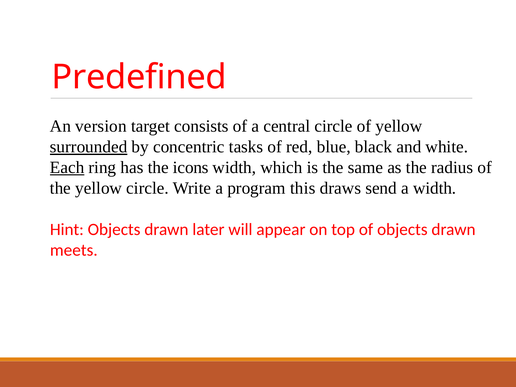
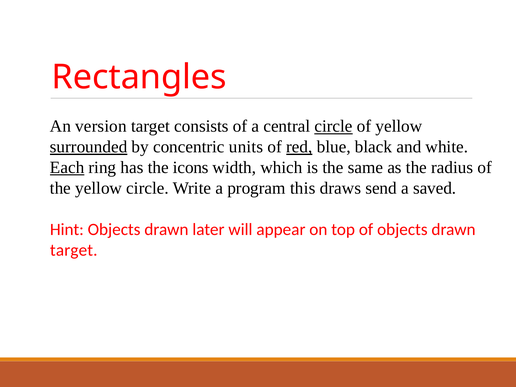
Predefined: Predefined -> Rectangles (139, 77)
circle underline: none -> present (334, 126)
tasks: tasks -> units (246, 147)
red underline: none -> present (299, 147)
a width: width -> saved (435, 188)
meets: meets -> target (74, 250)
